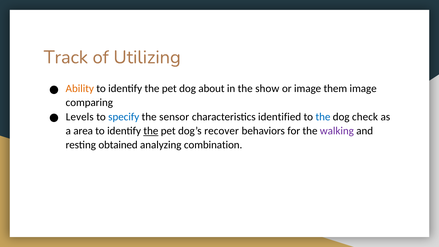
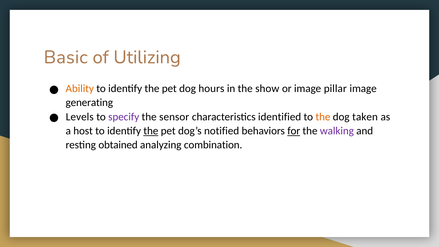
Track: Track -> Basic (66, 57)
about: about -> hours (211, 89)
them: them -> pillar (335, 89)
comparing: comparing -> generating (89, 103)
specify colour: blue -> purple (124, 117)
the colour: blue -> orange (323, 117)
check: check -> taken (365, 117)
area: area -> host (83, 131)
recover: recover -> notified (222, 131)
for underline: none -> present (294, 131)
